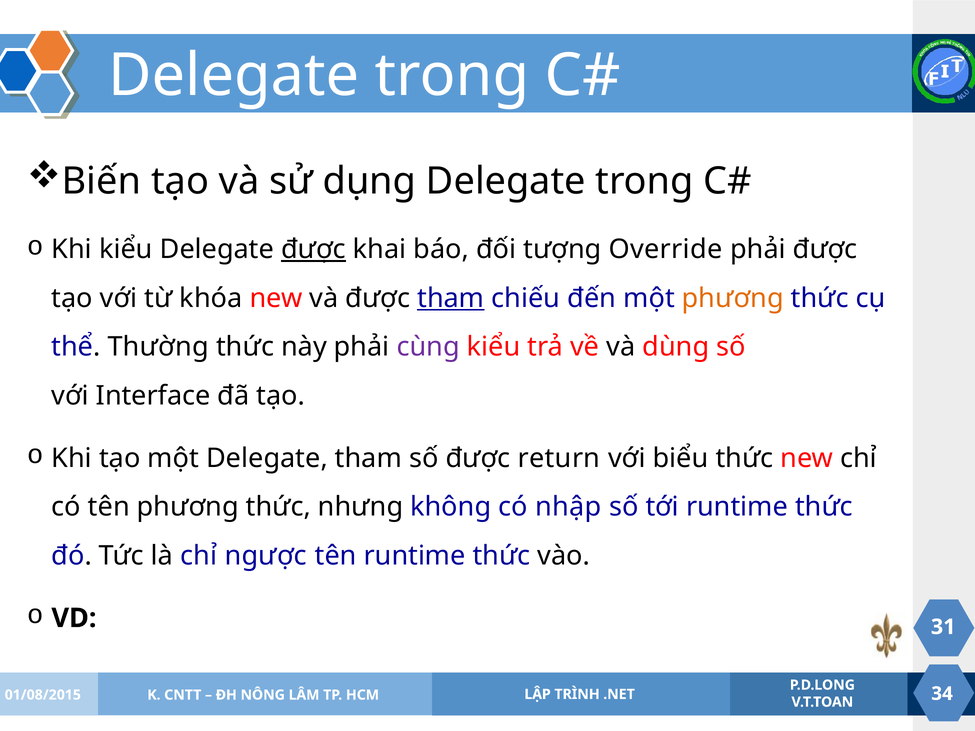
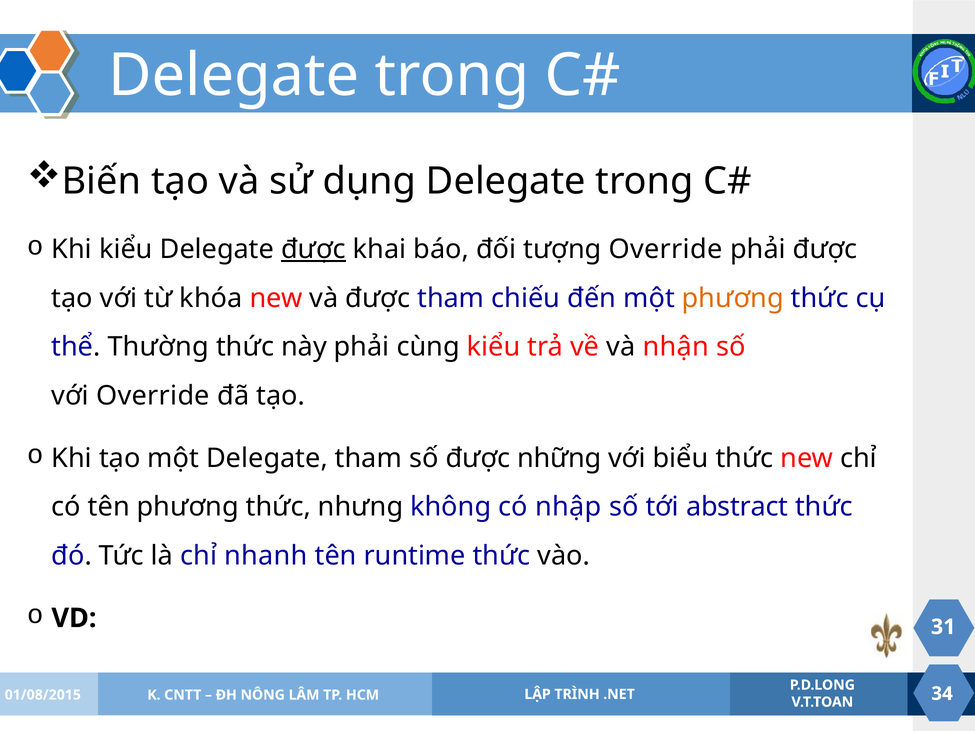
tham underline: present -> none (451, 298)
cùng colour: purple -> black (428, 347)
dùng: dùng -> nhận (676, 347)
với Interface: Interface -> Override (153, 396)
return: return -> những (559, 458)
tới runtime: runtime -> abstract (737, 507)
ngược: ngược -> nhanh (266, 556)
